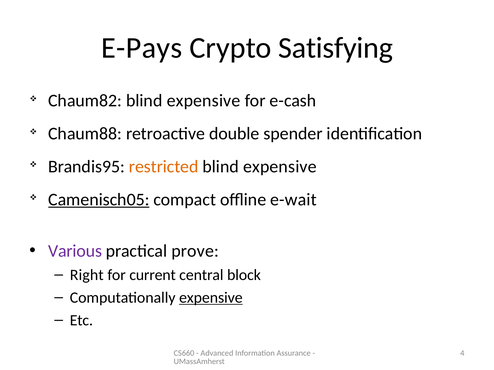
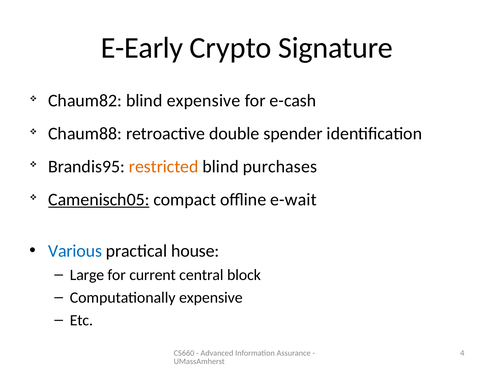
E-Pays: E-Pays -> E-Early (142, 48)
Satisfying: Satisfying -> Signature (336, 48)
expensive: expensive -> purchases (280, 167)
Various colour: purple -> blue (75, 251)
prove: prove -> house (195, 251)
Right: Right -> Large (87, 275)
expensive underline: present -> none (211, 298)
